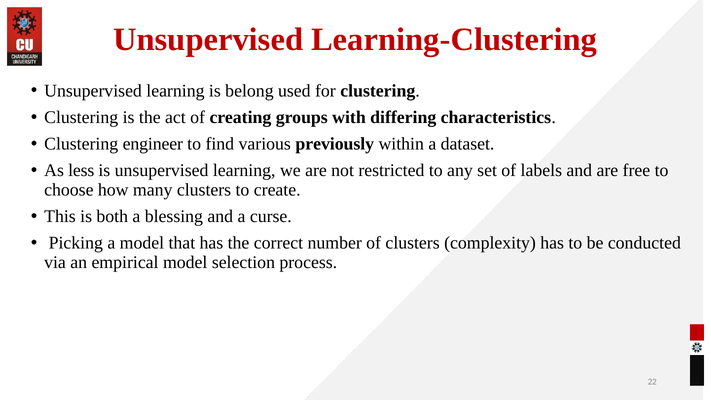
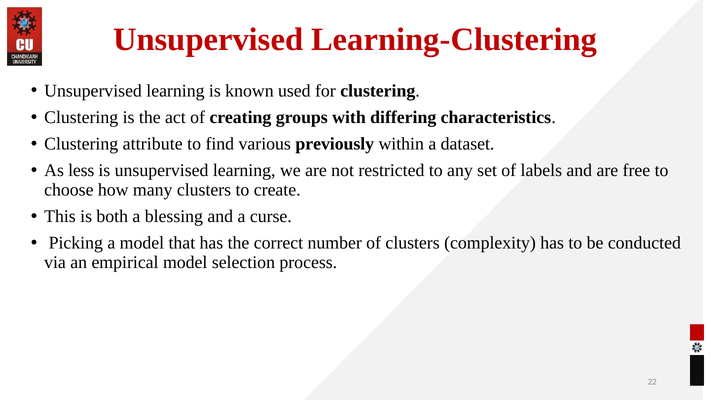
belong: belong -> known (249, 91)
engineer: engineer -> attribute (153, 144)
